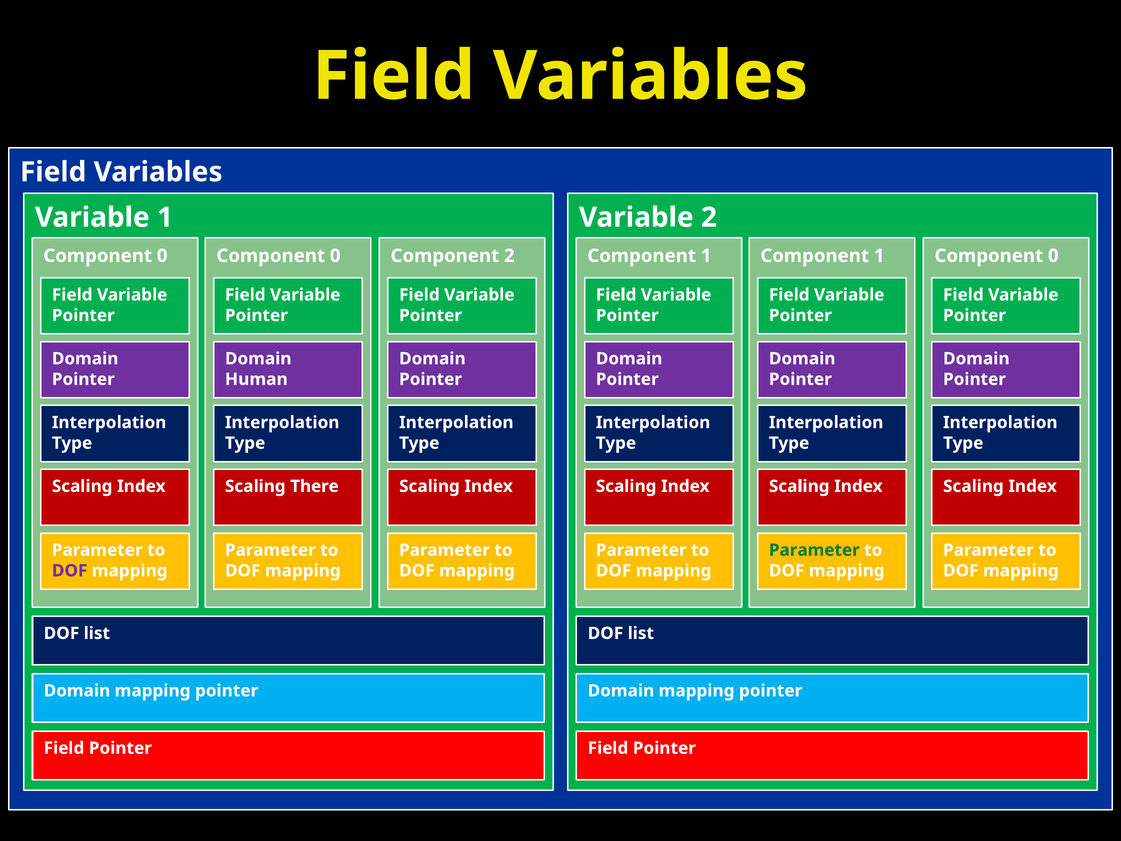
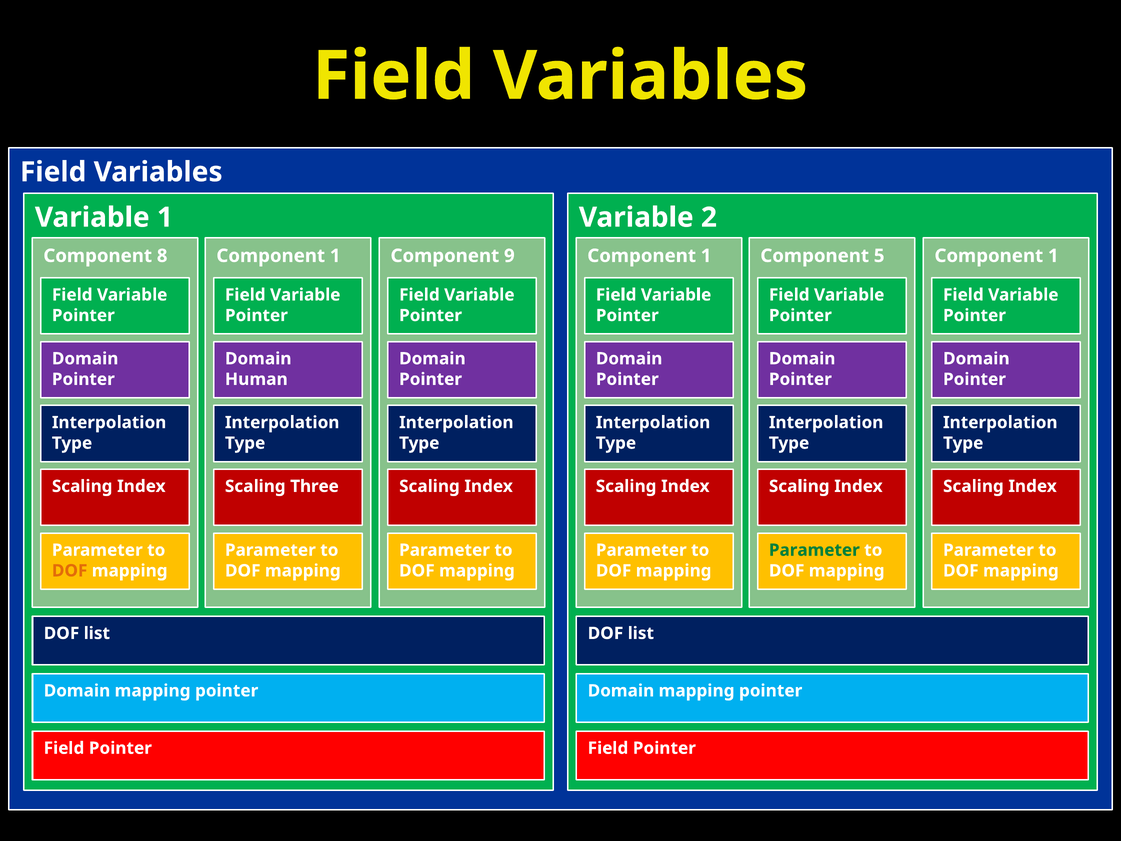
0: 0 -> 8 (162, 256)
0: 0 -> 1 (335, 256)
Component 2: 2 -> 9 (509, 256)
1: 1 -> 5 (879, 256)
0: 0 -> 1 (1053, 256)
There: There -> Three (315, 486)
DOF colour: purple -> orange (70, 571)
